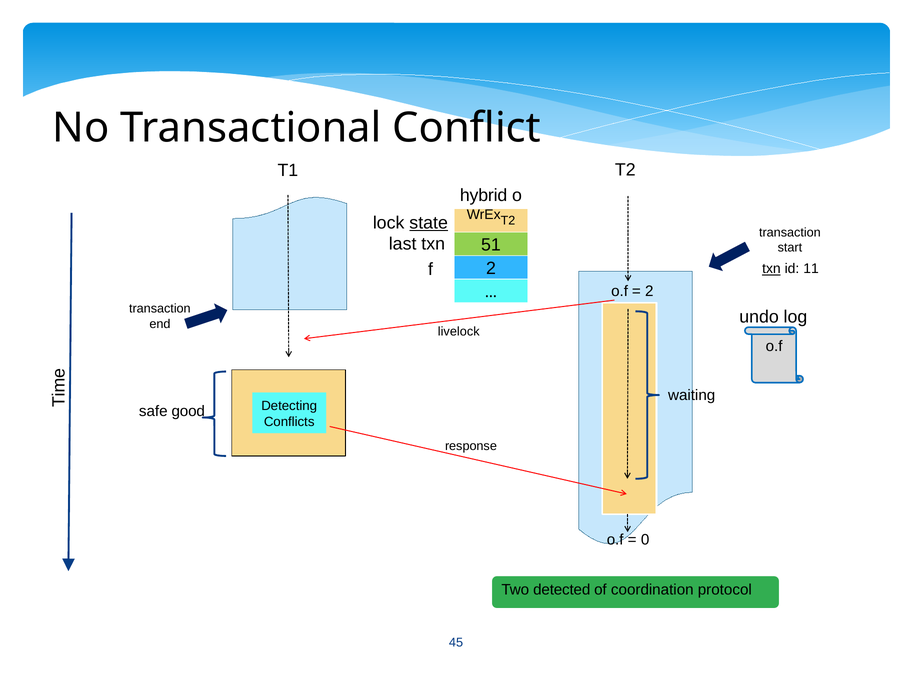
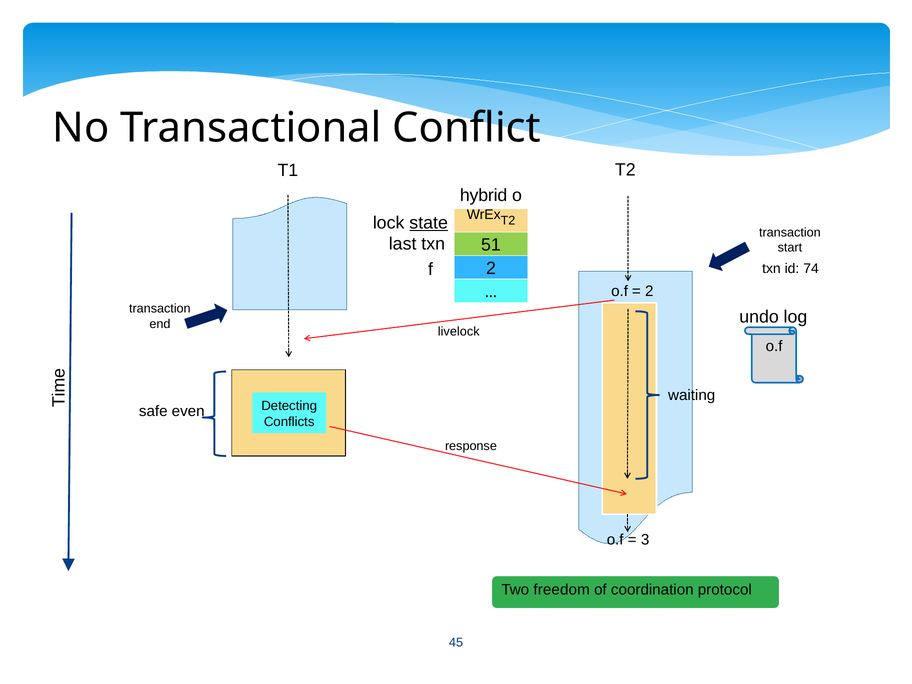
txn underline: present -> none (771, 269)
11: 11 -> 74 (811, 269)
good: good -> even (188, 411)
0: 0 -> 3 (645, 540)
detected: detected -> freedom (562, 590)
